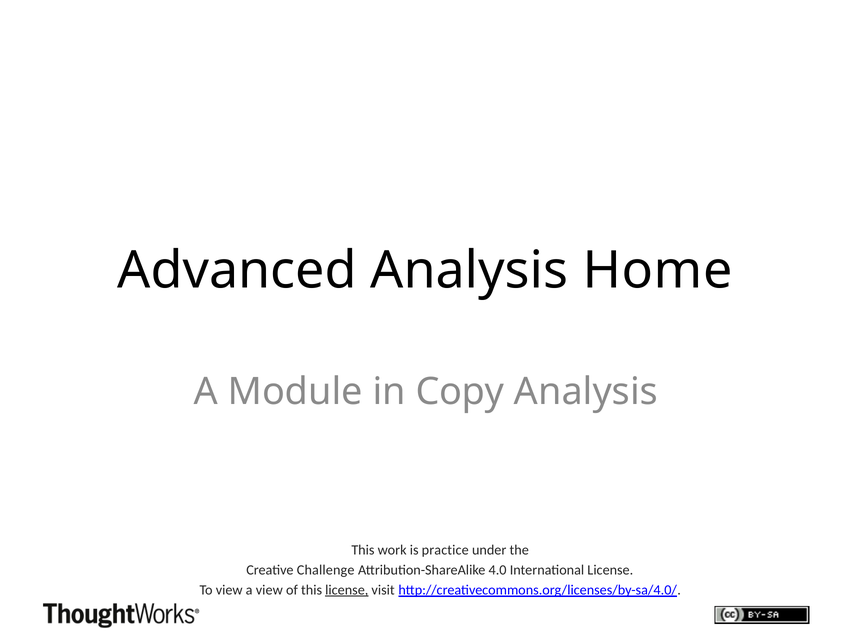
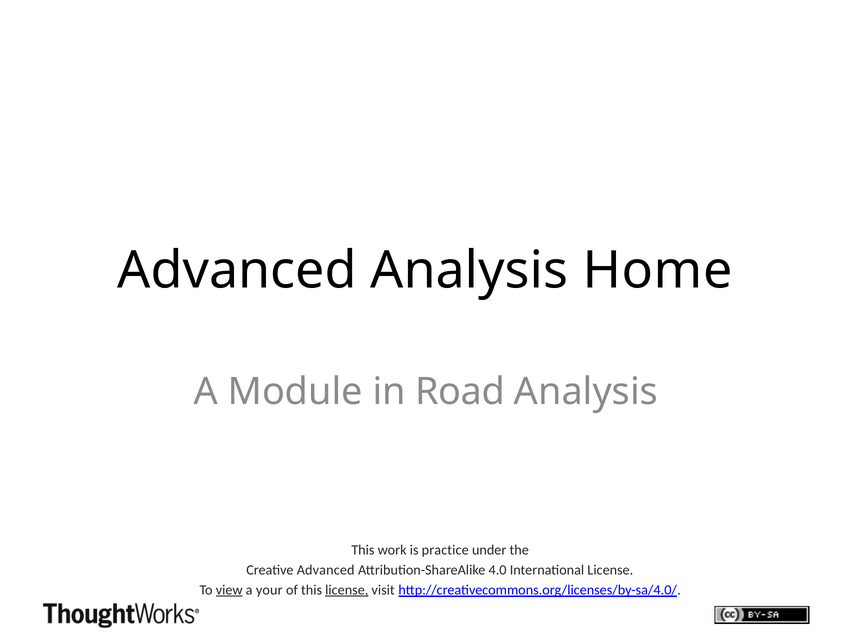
Copy: Copy -> Road (460, 392)
Creative Challenge: Challenge -> Advanced (326, 570)
view underline: none -> present (229, 590)
a view: view -> your (269, 590)
